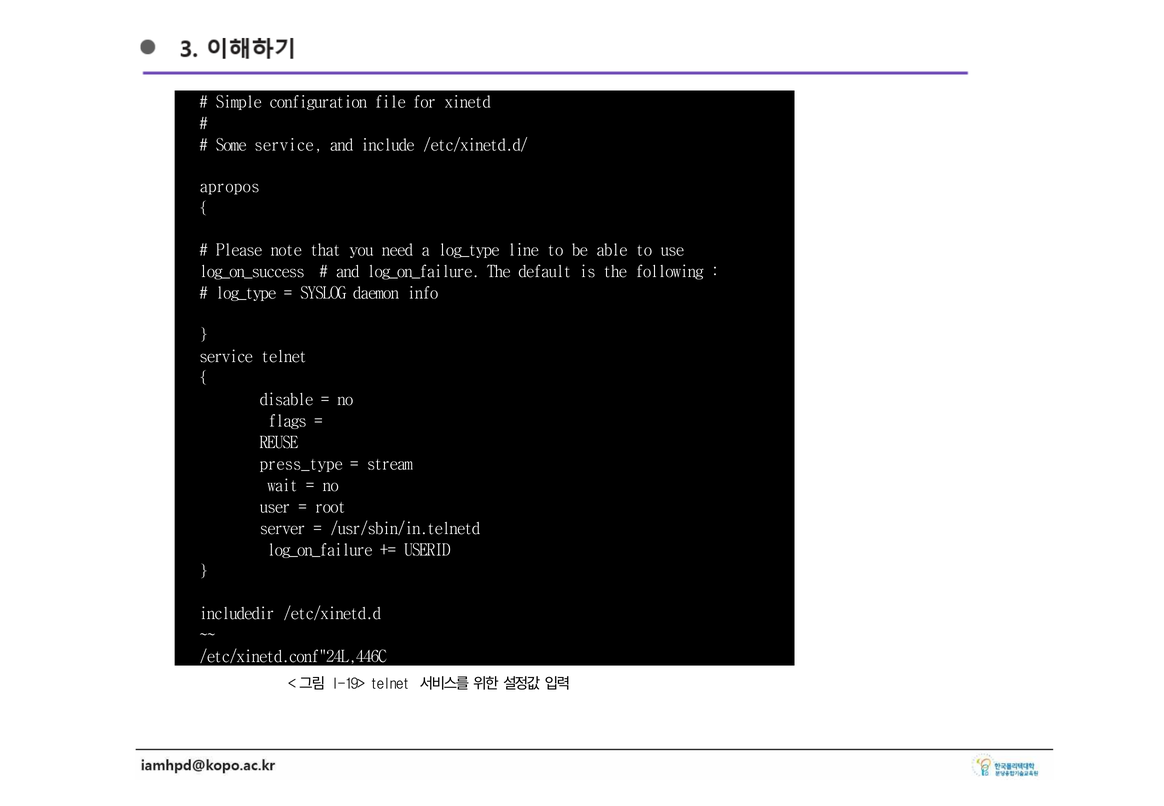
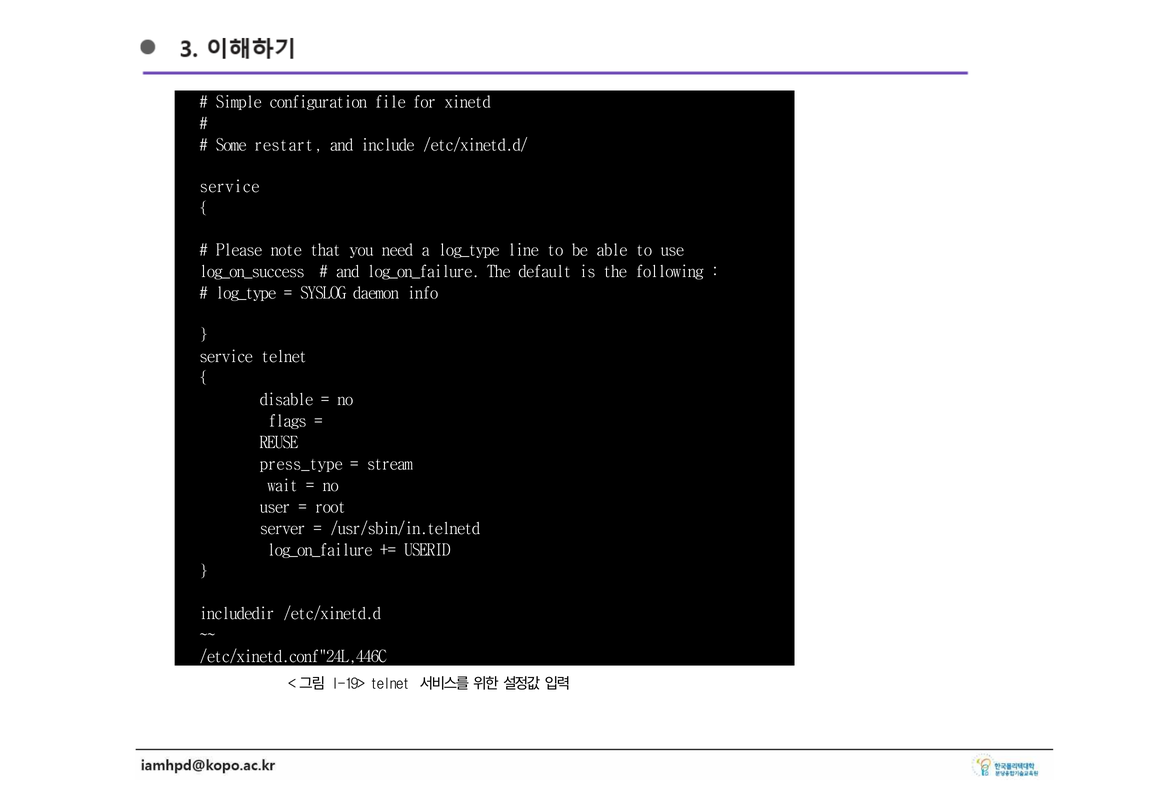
Some service: service -> restart (288, 145)
apropos: apropos -> service (230, 187)
